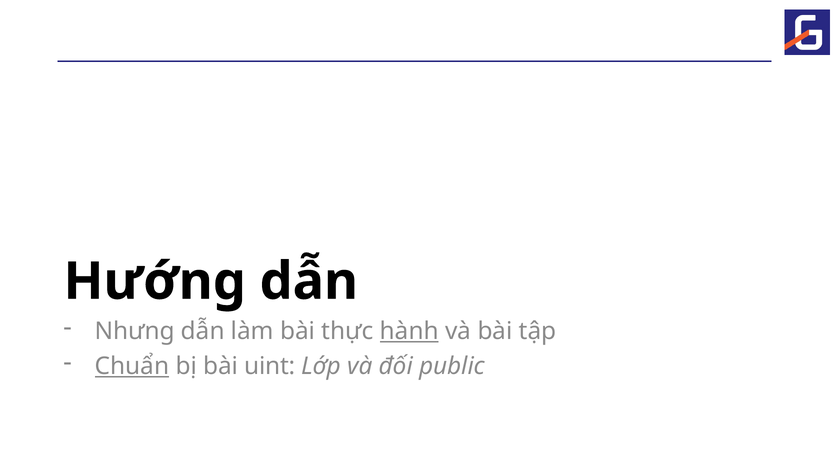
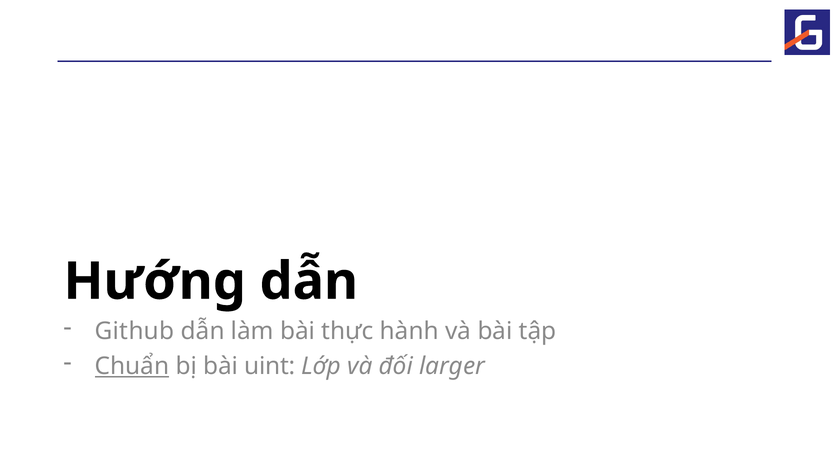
Nhưng: Nhưng -> Github (135, 332)
hành underline: present -> none (409, 332)
public: public -> larger (452, 367)
